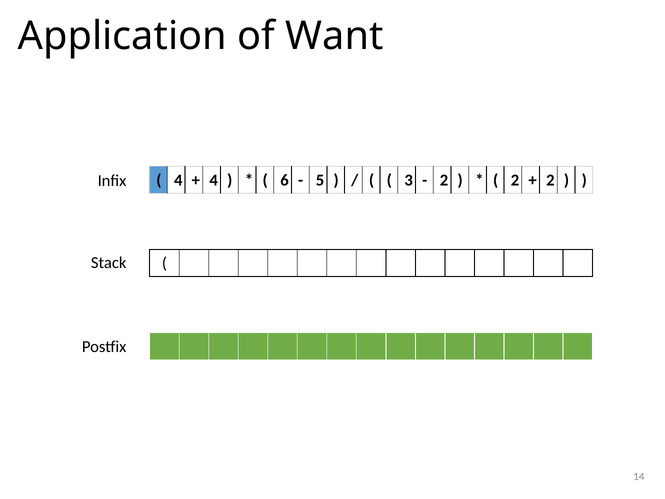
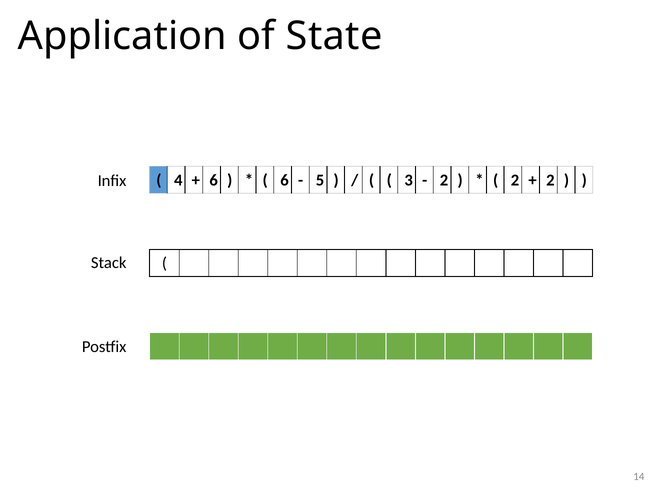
Want: Want -> State (334, 36)
4: 4 -> 6 (214, 180)
